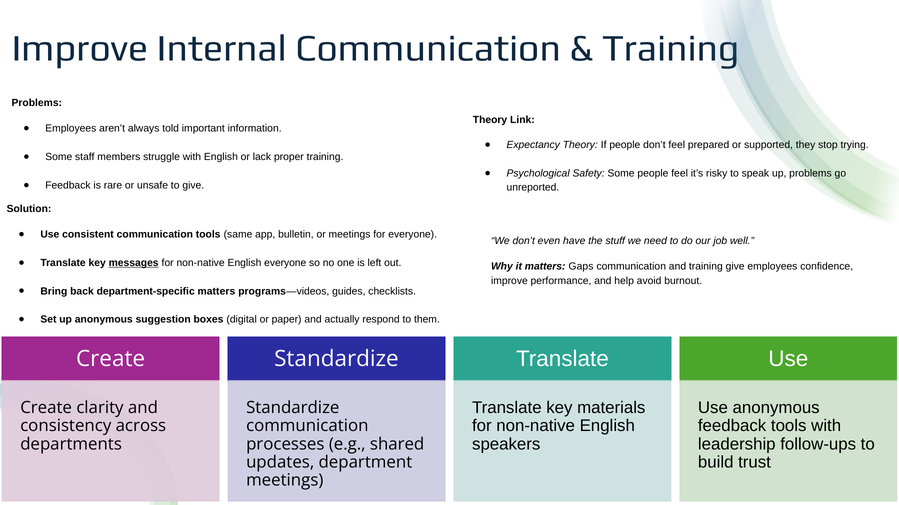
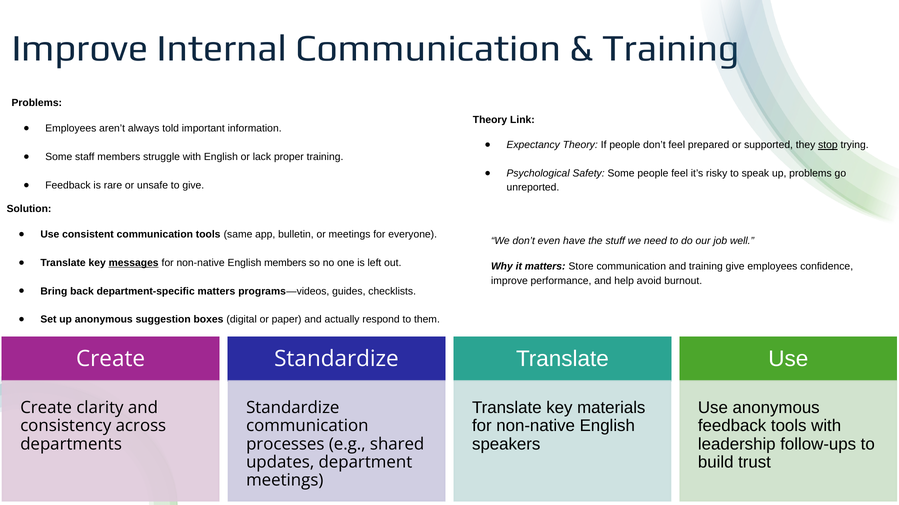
stop underline: none -> present (828, 145)
English everyone: everyone -> members (285, 263)
Gaps: Gaps -> Store (581, 267)
